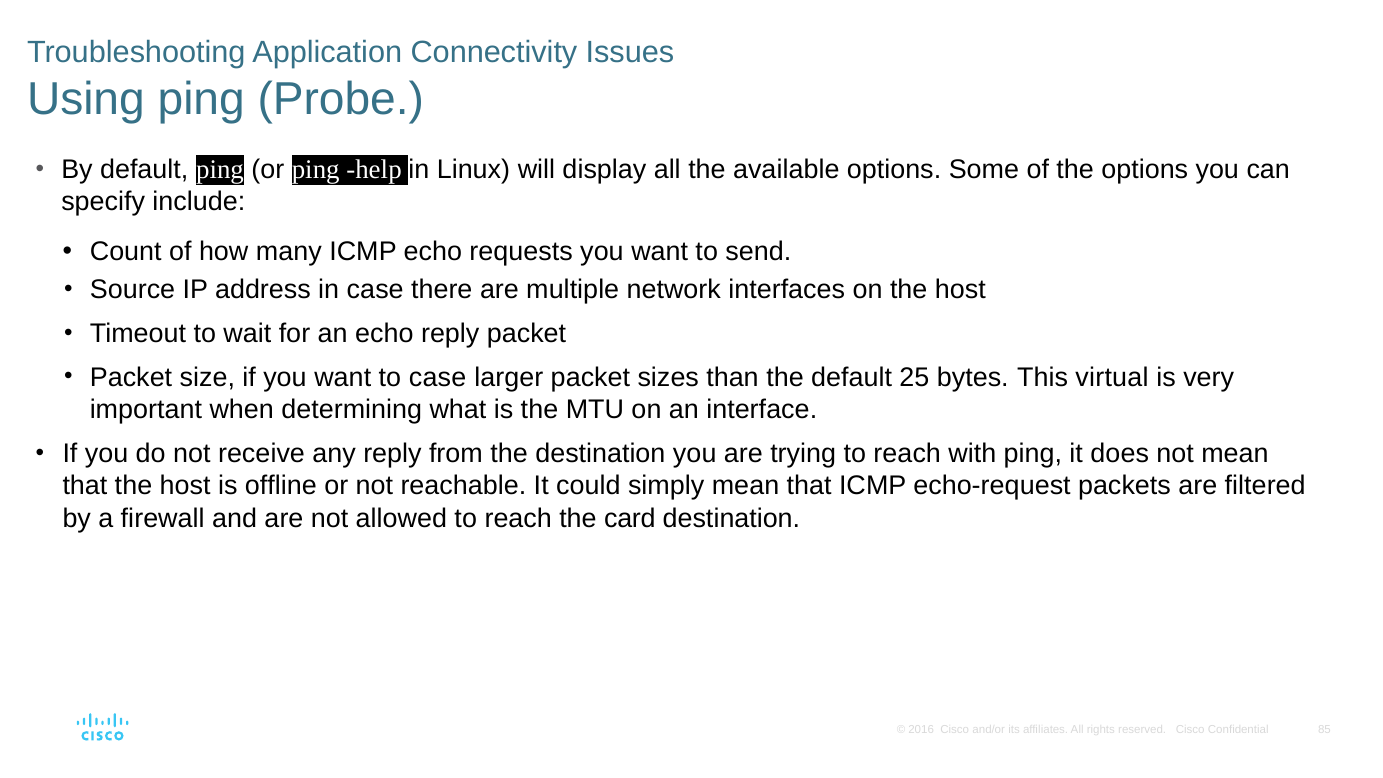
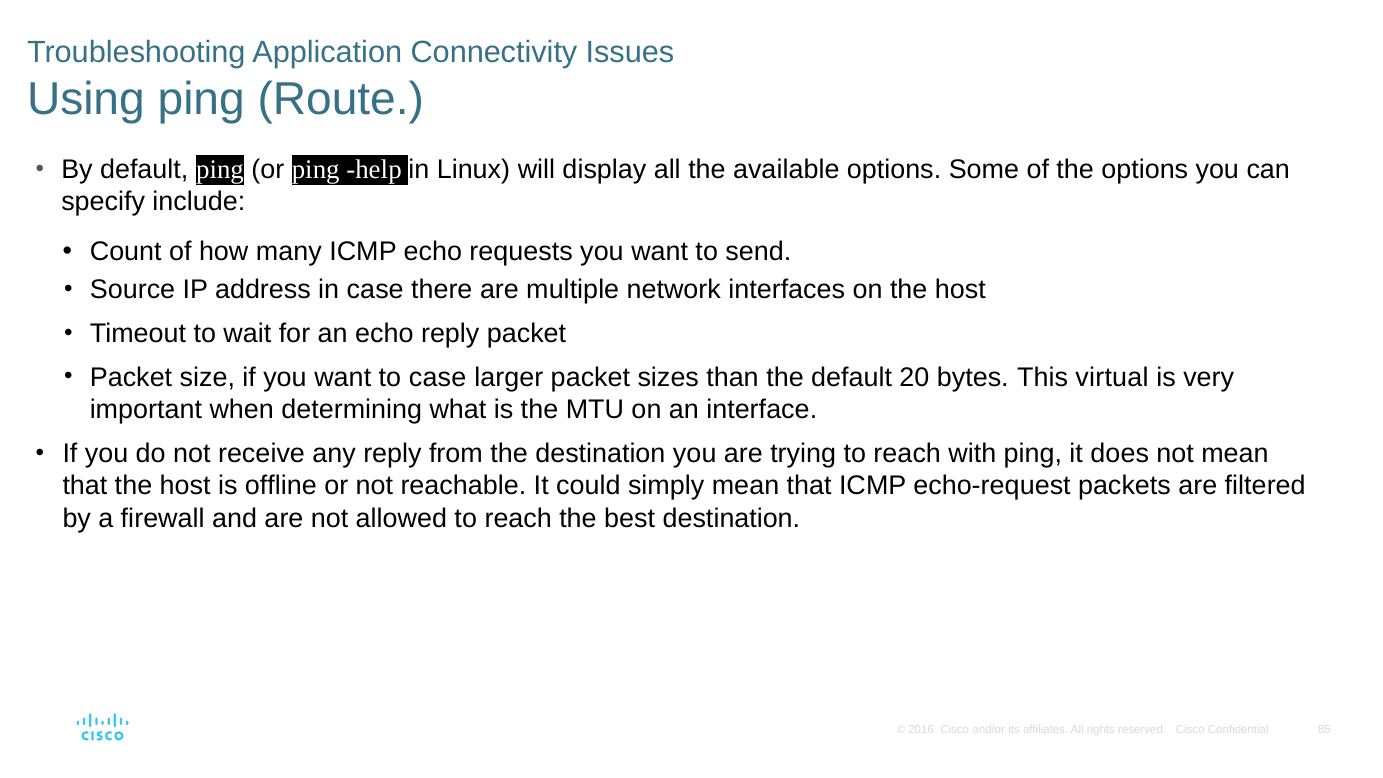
Probe: Probe -> Route (341, 99)
25: 25 -> 20 (914, 377)
card: card -> best (630, 518)
